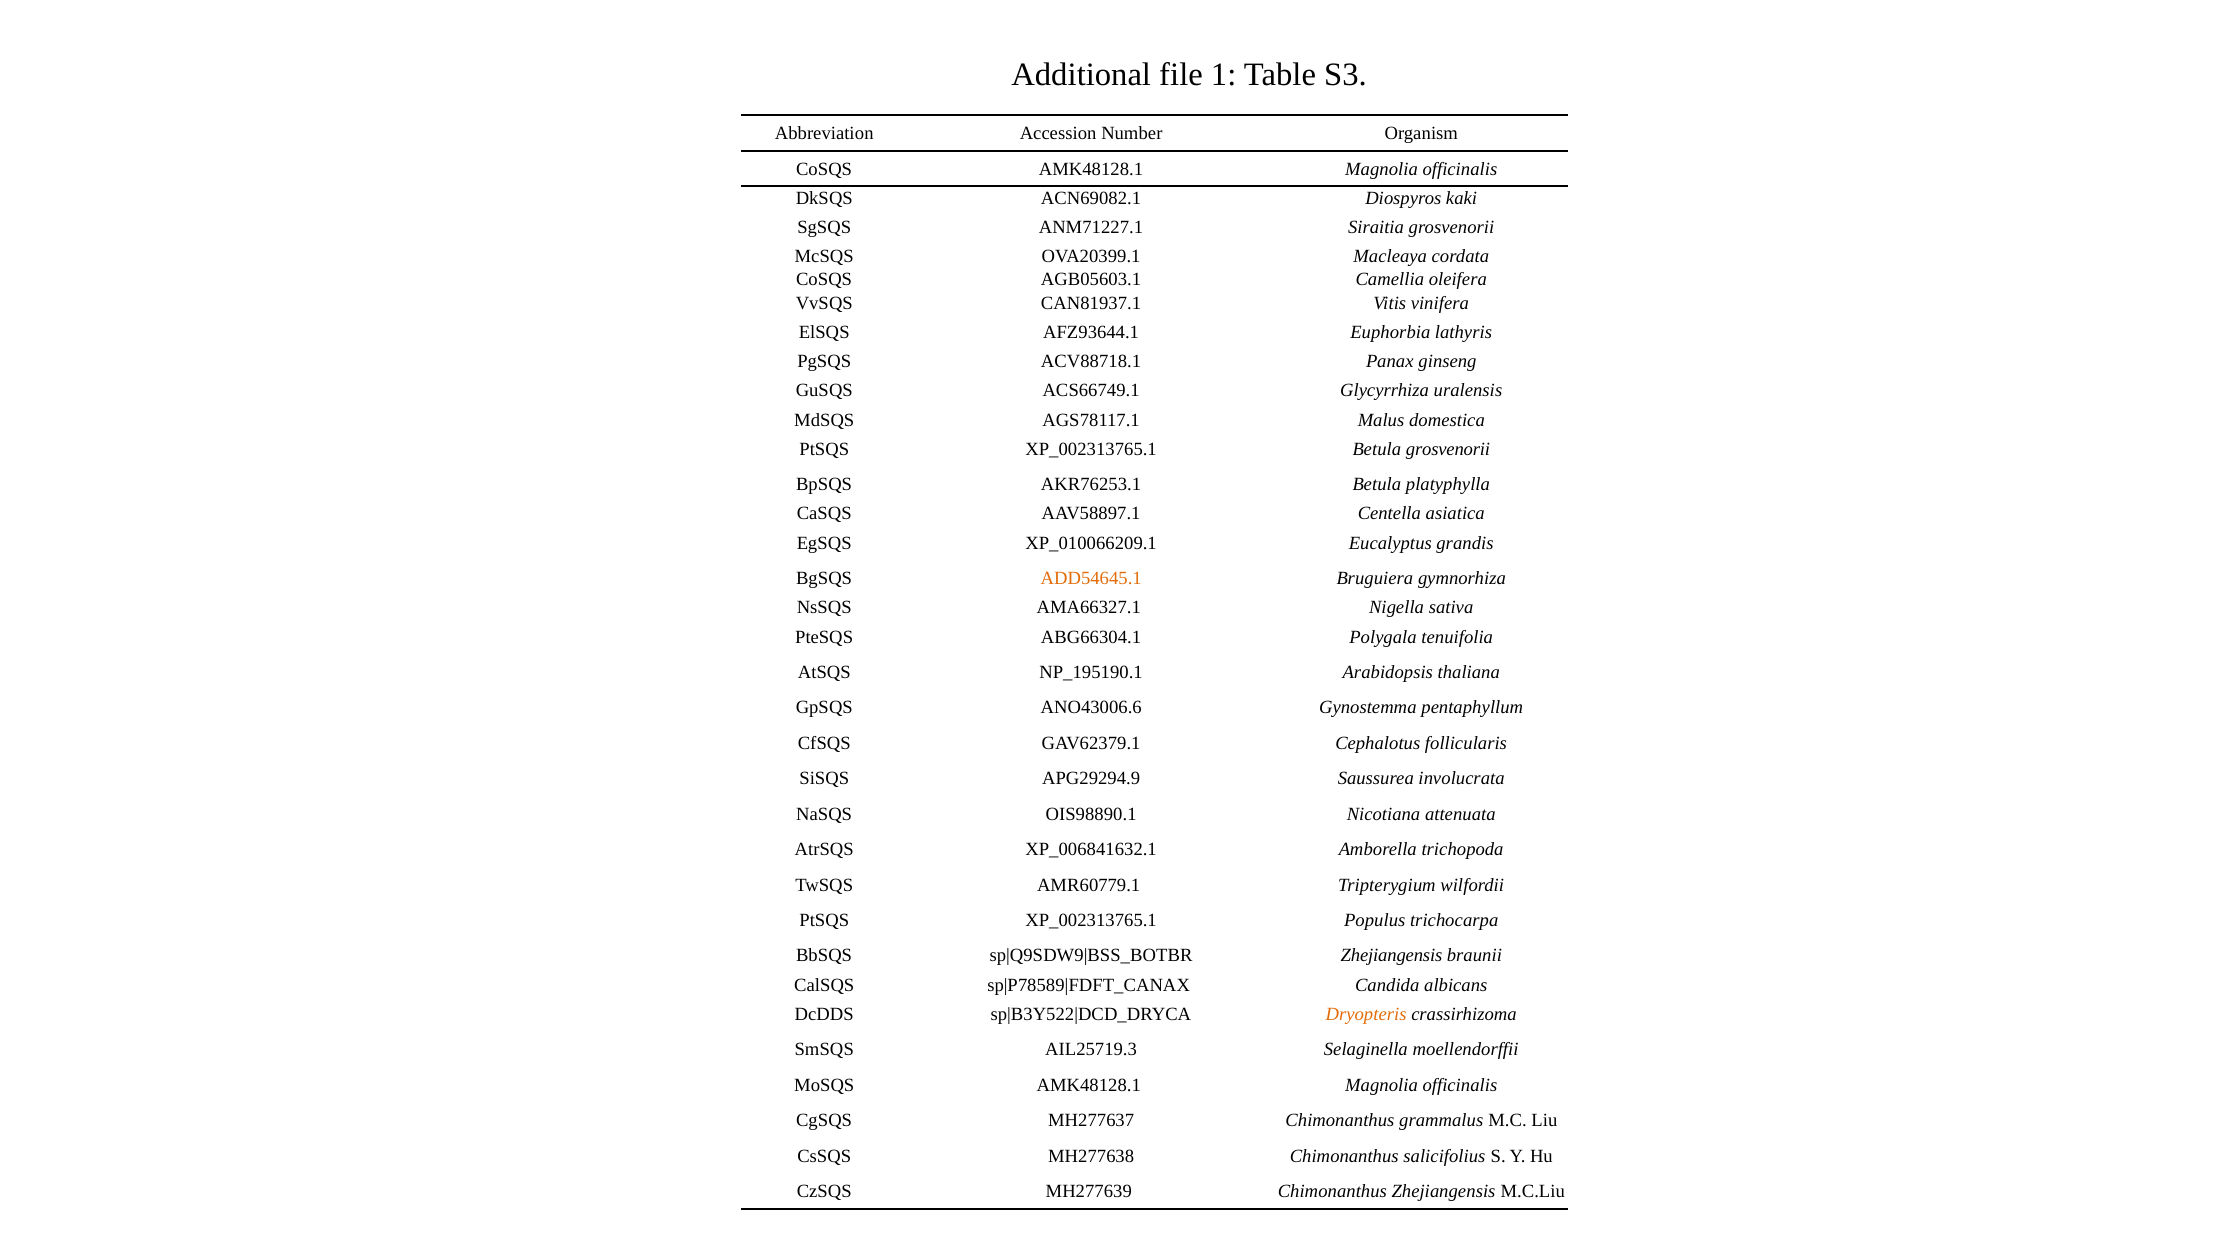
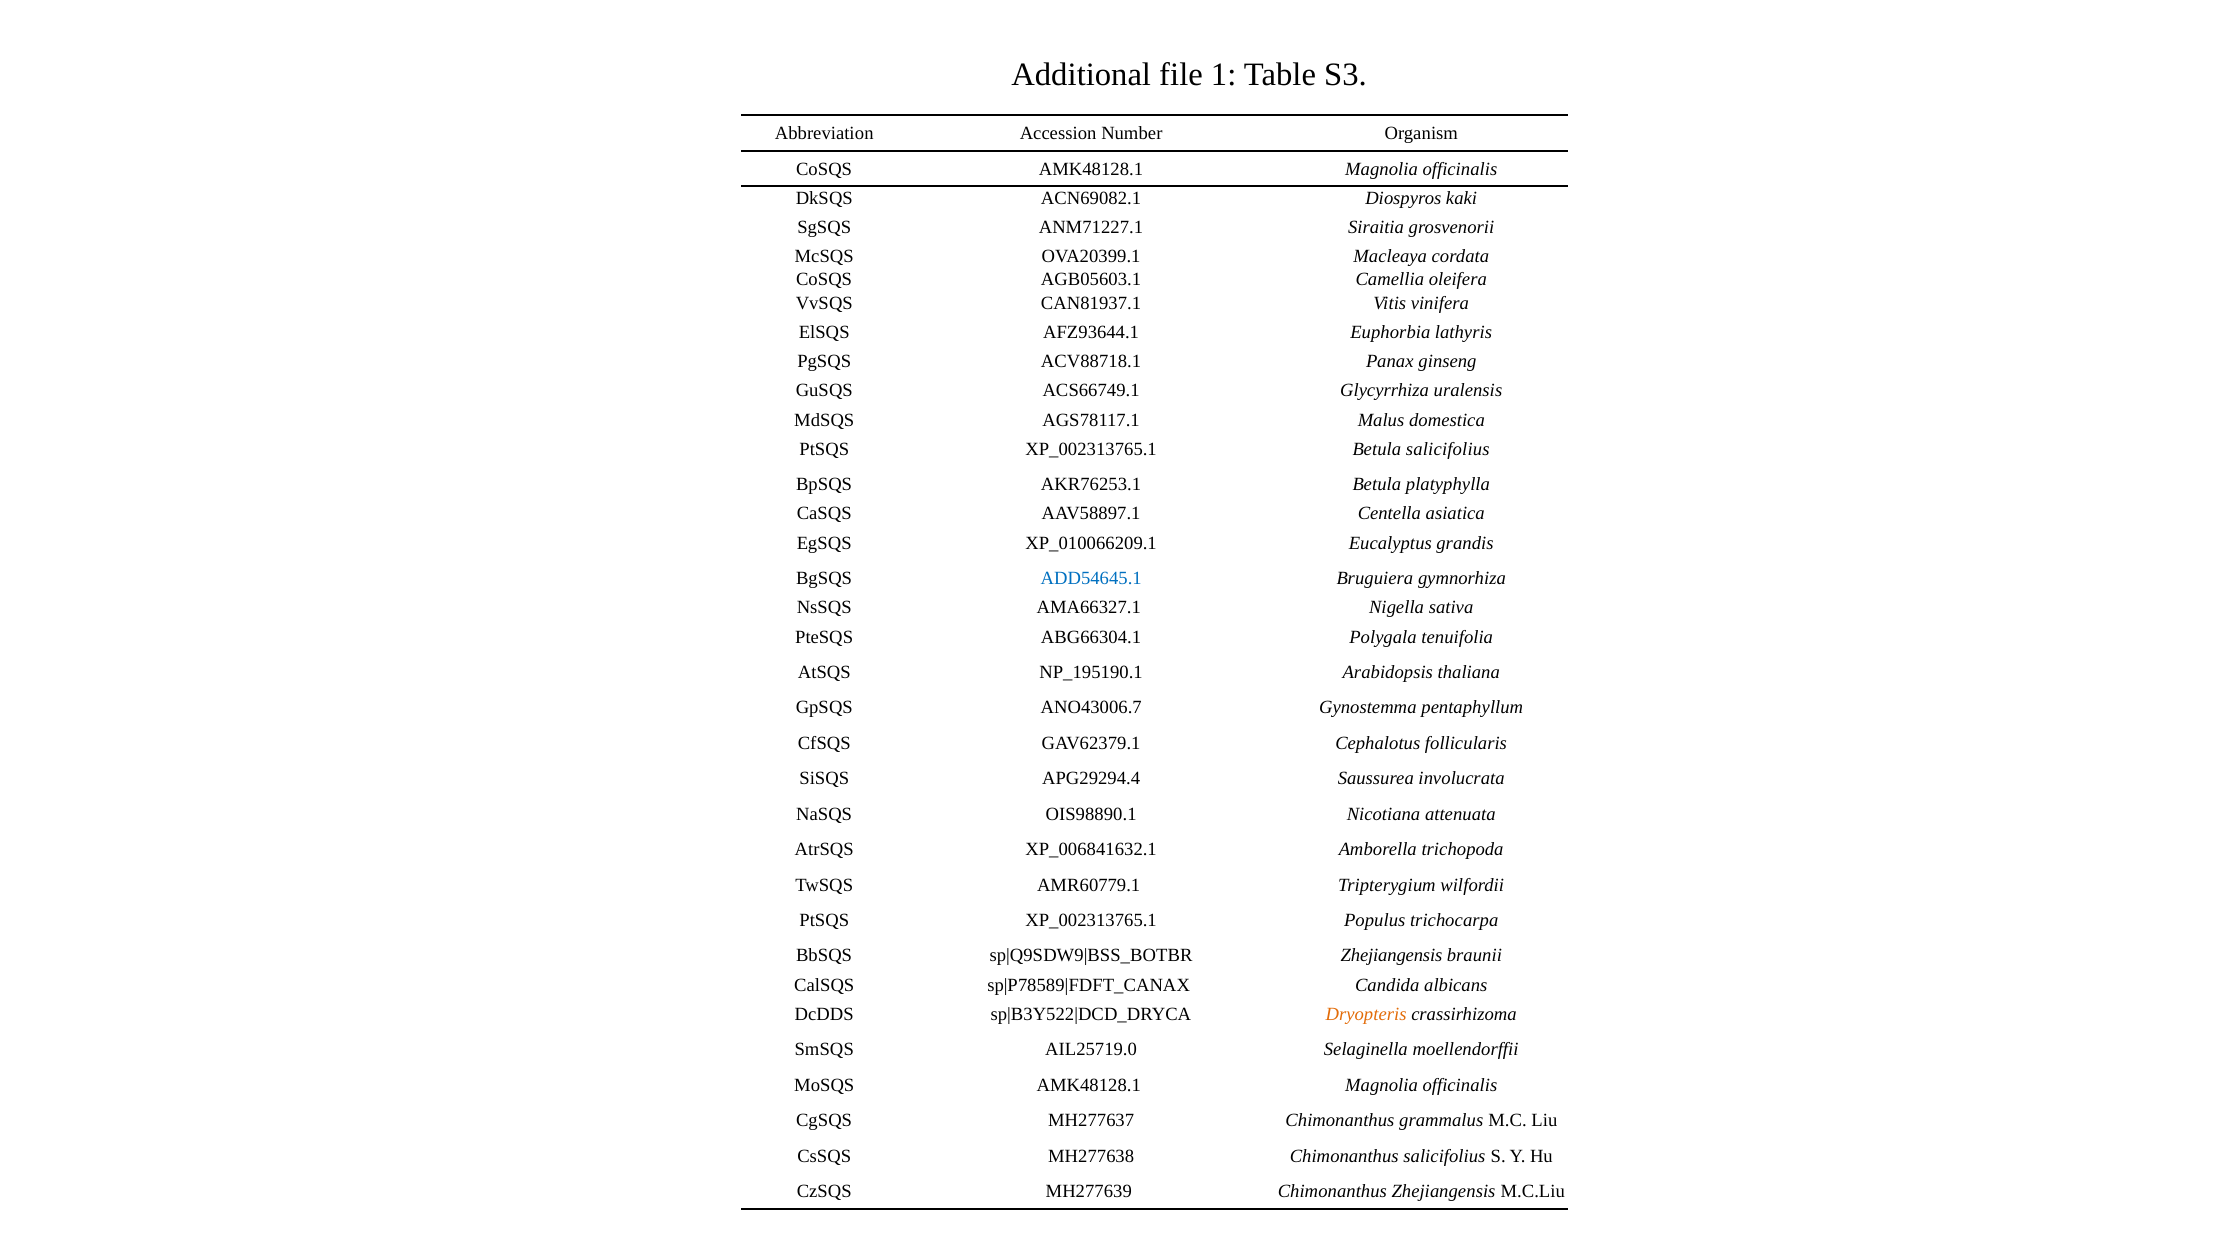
Betula grosvenorii: grosvenorii -> salicifolius (1448, 449)
ADD54645.1 colour: orange -> blue (1091, 578)
ANO43006.6: ANO43006.6 -> ANO43006.7 (1091, 708)
APG29294.9: APG29294.9 -> APG29294.4 (1091, 779)
AIL25719.3: AIL25719.3 -> AIL25719.0 (1091, 1050)
